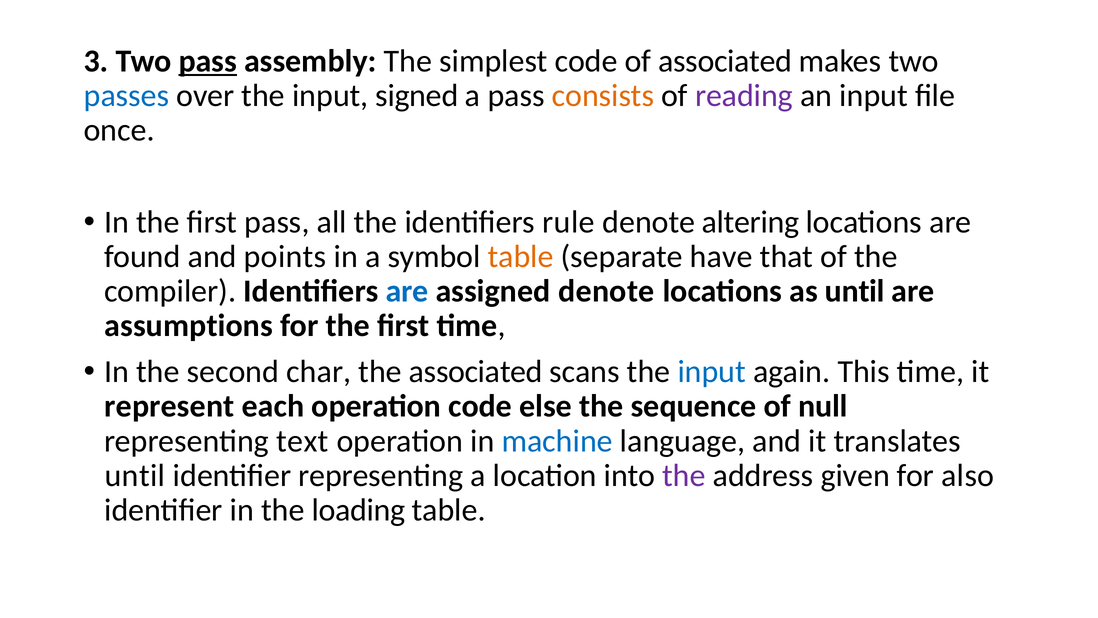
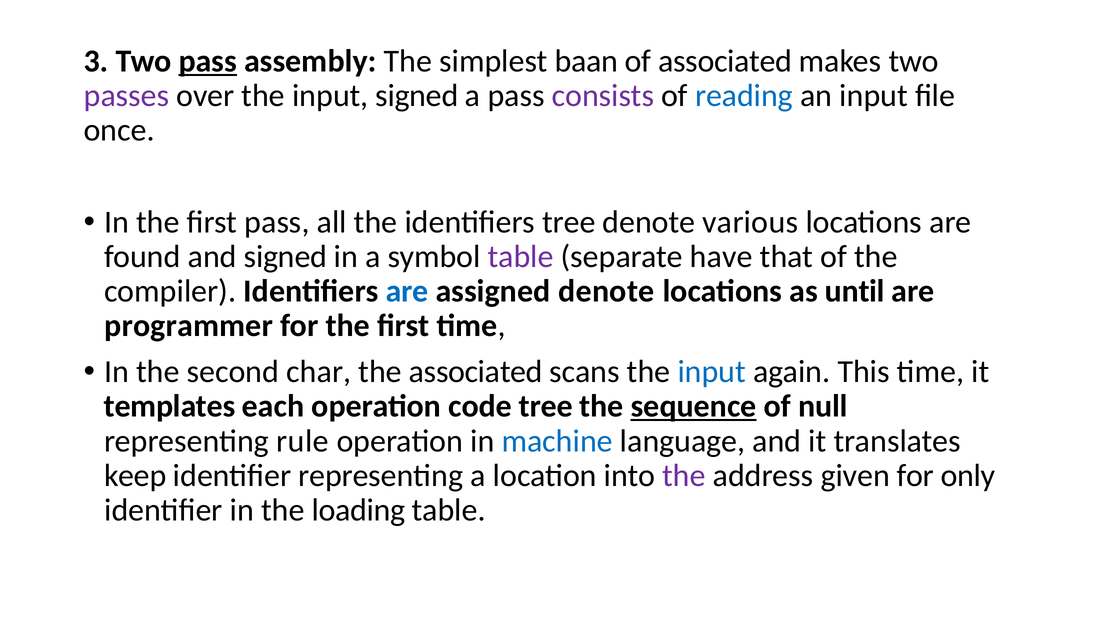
simplest code: code -> baan (586, 61)
passes colour: blue -> purple (126, 96)
consists colour: orange -> purple (603, 96)
reading colour: purple -> blue (744, 96)
identifiers rule: rule -> tree (569, 222)
altering: altering -> various (750, 222)
and points: points -> signed (285, 257)
table colour: orange -> purple (521, 257)
assumptions: assumptions -> programmer (189, 326)
represent: represent -> templates (170, 406)
code else: else -> tree (546, 406)
sequence underline: none -> present (694, 406)
text: text -> rule (303, 441)
until: until -> keep (135, 475)
also: also -> only (968, 475)
